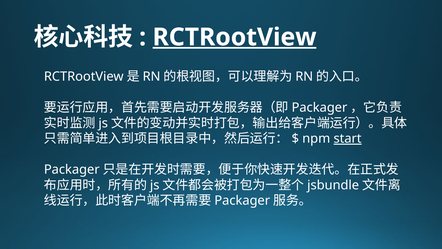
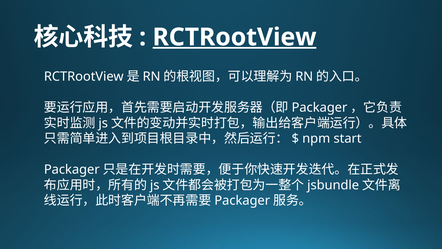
start underline: present -> none (348, 138)
